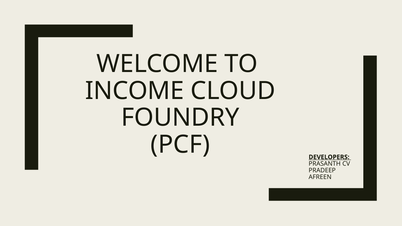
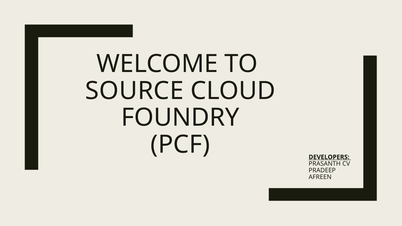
INCOME: INCOME -> SOURCE (134, 91)
